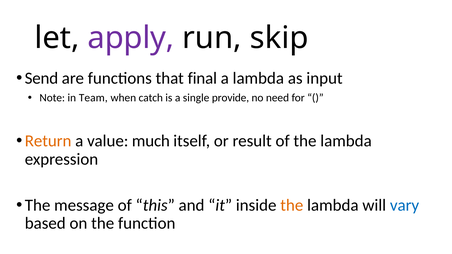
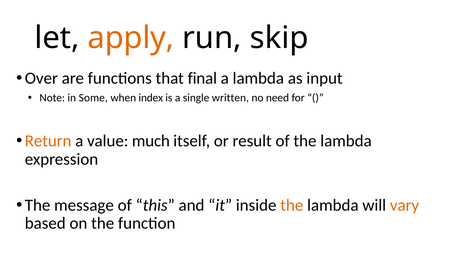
apply colour: purple -> orange (131, 38)
Send: Send -> Over (41, 78)
Team: Team -> Some (93, 98)
catch: catch -> index (151, 98)
provide: provide -> written (230, 98)
vary colour: blue -> orange (405, 205)
